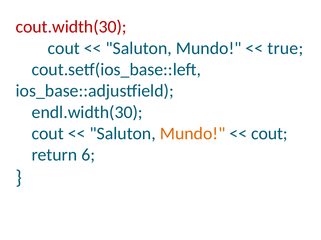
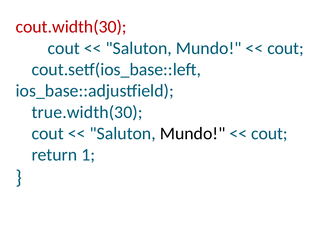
true: true -> cout (286, 48)
endl.width(30: endl.width(30 -> true.width(30 (87, 113)
Mundo colour: orange -> black (193, 134)
6: 6 -> 1 (88, 155)
